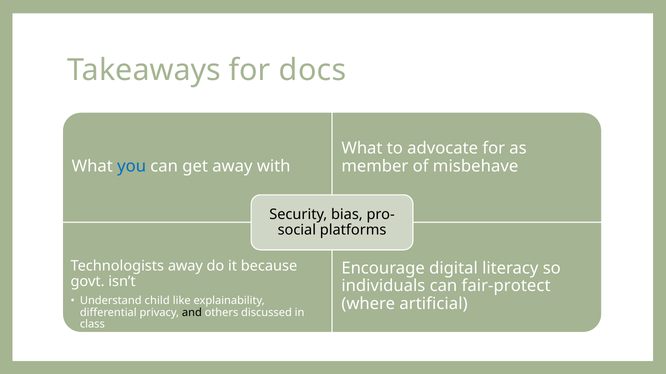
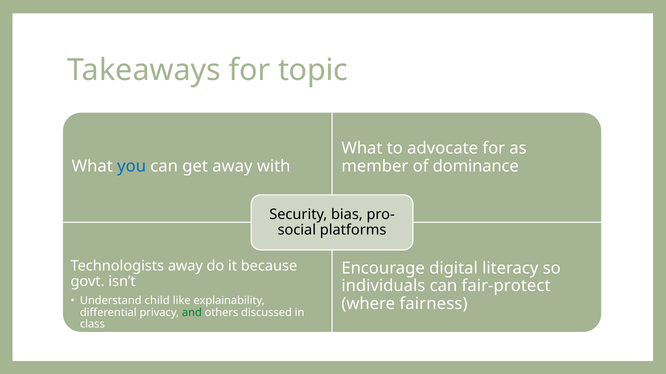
docs: docs -> topic (313, 70)
misbehave: misbehave -> dominance (476, 167)
artificial: artificial -> fairness (433, 304)
and colour: black -> green (192, 313)
